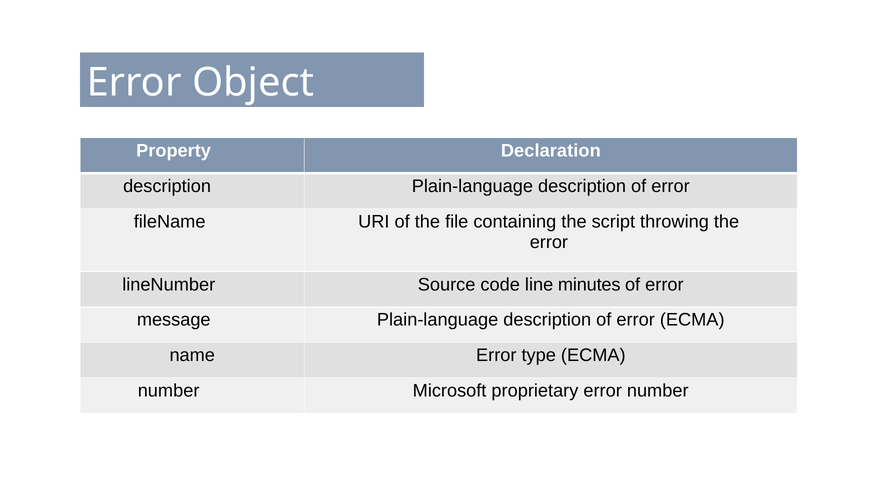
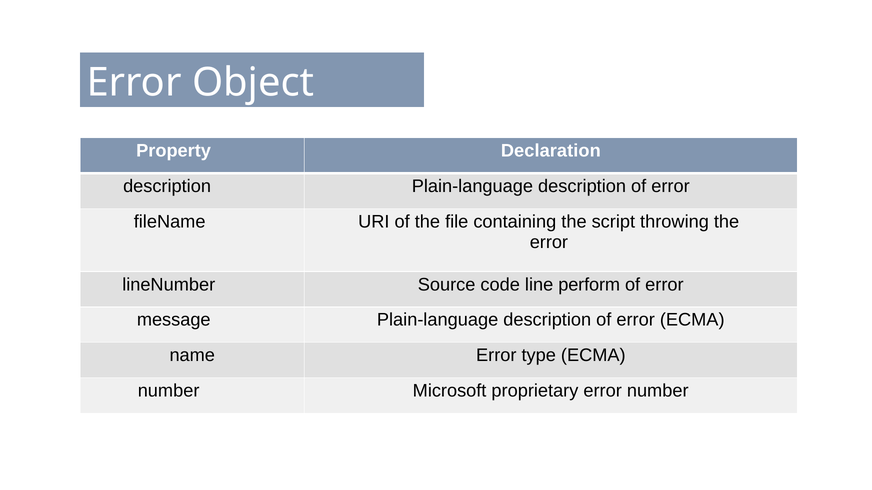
minutes: minutes -> perform (589, 285)
